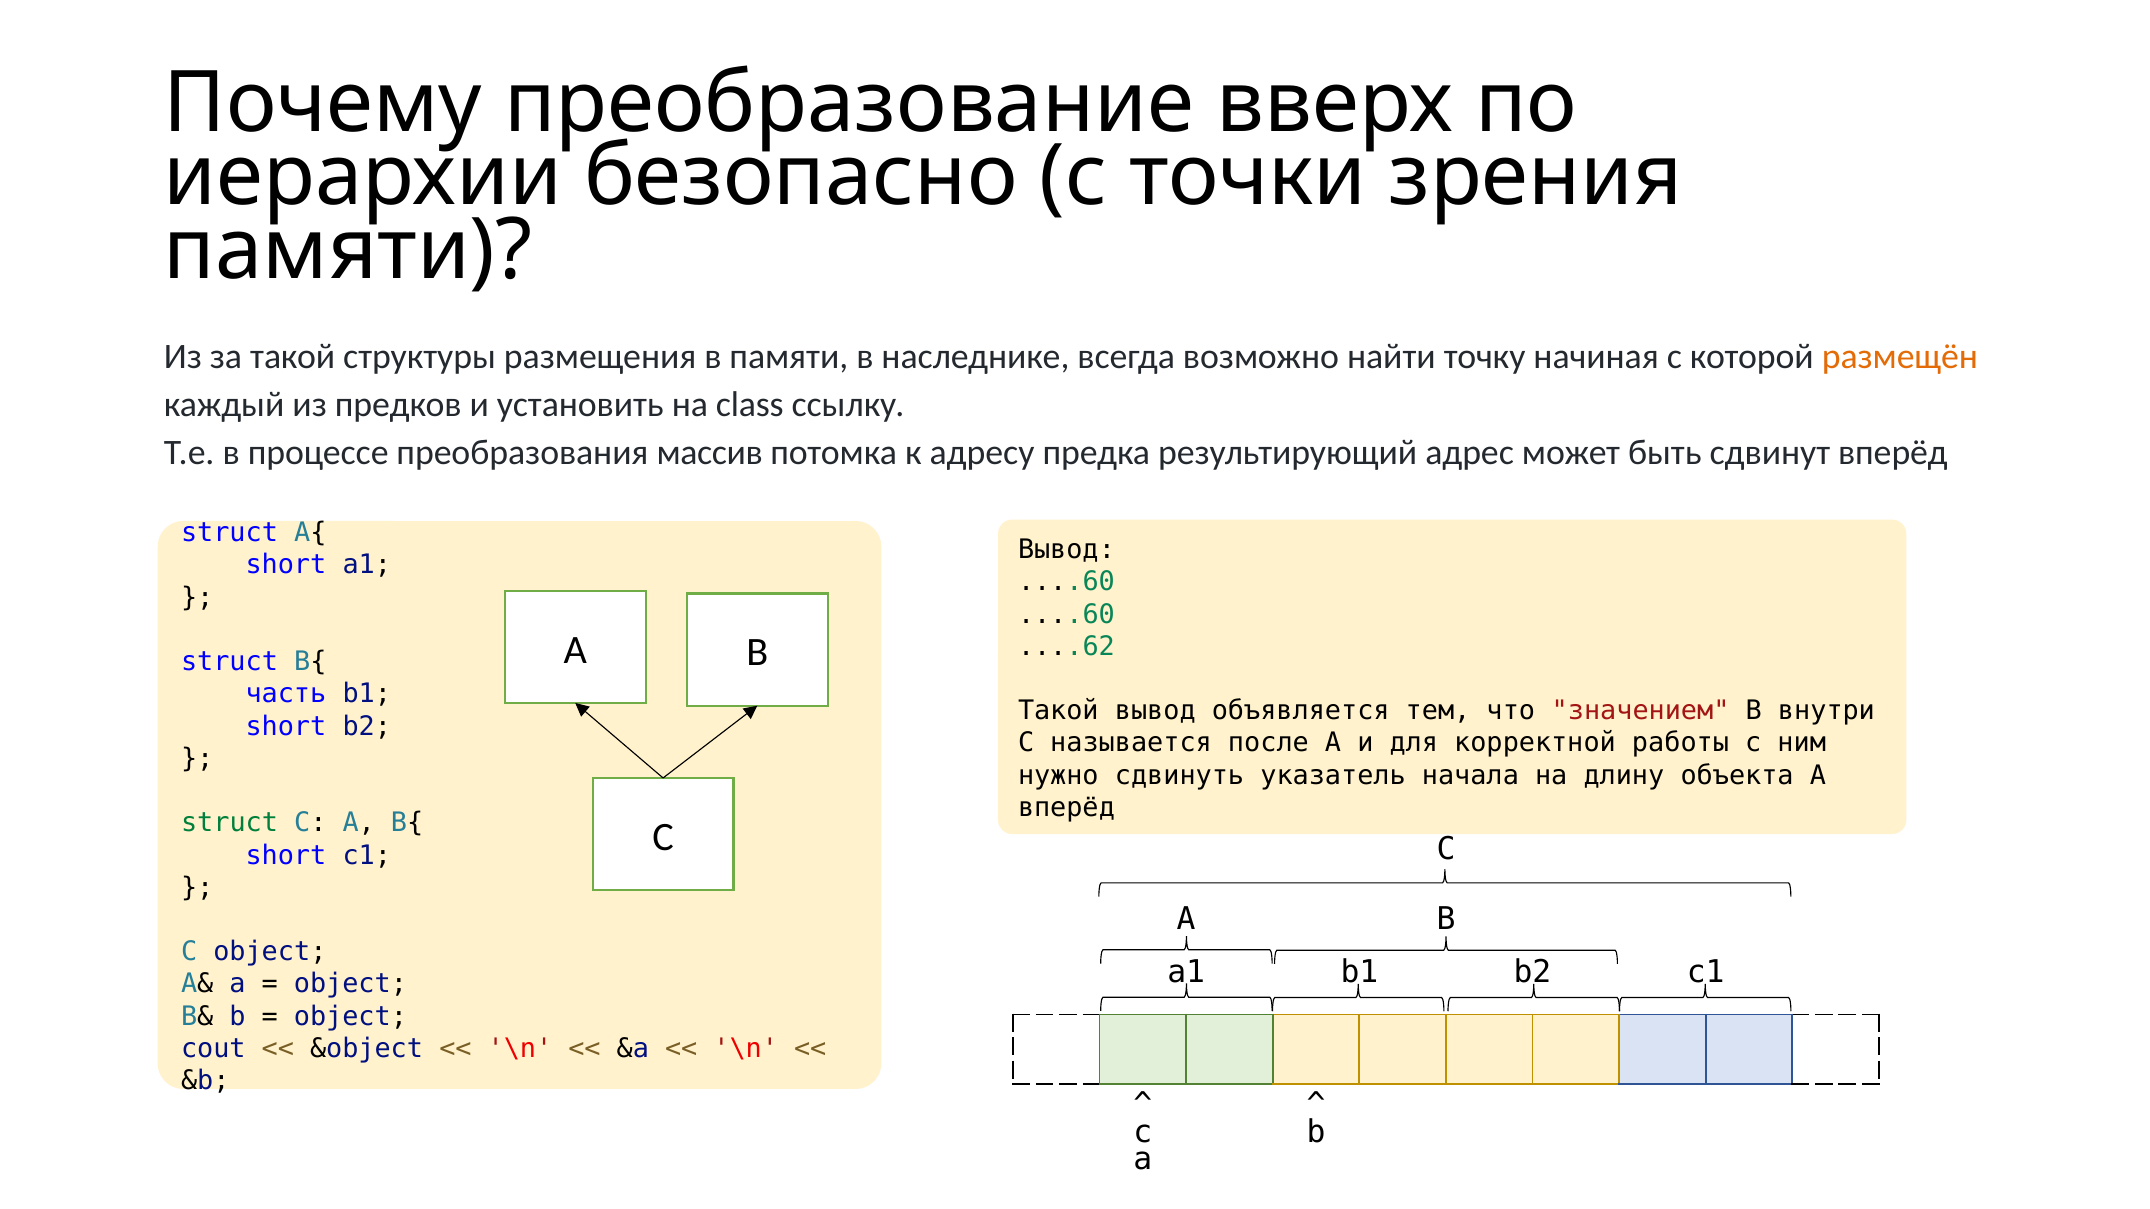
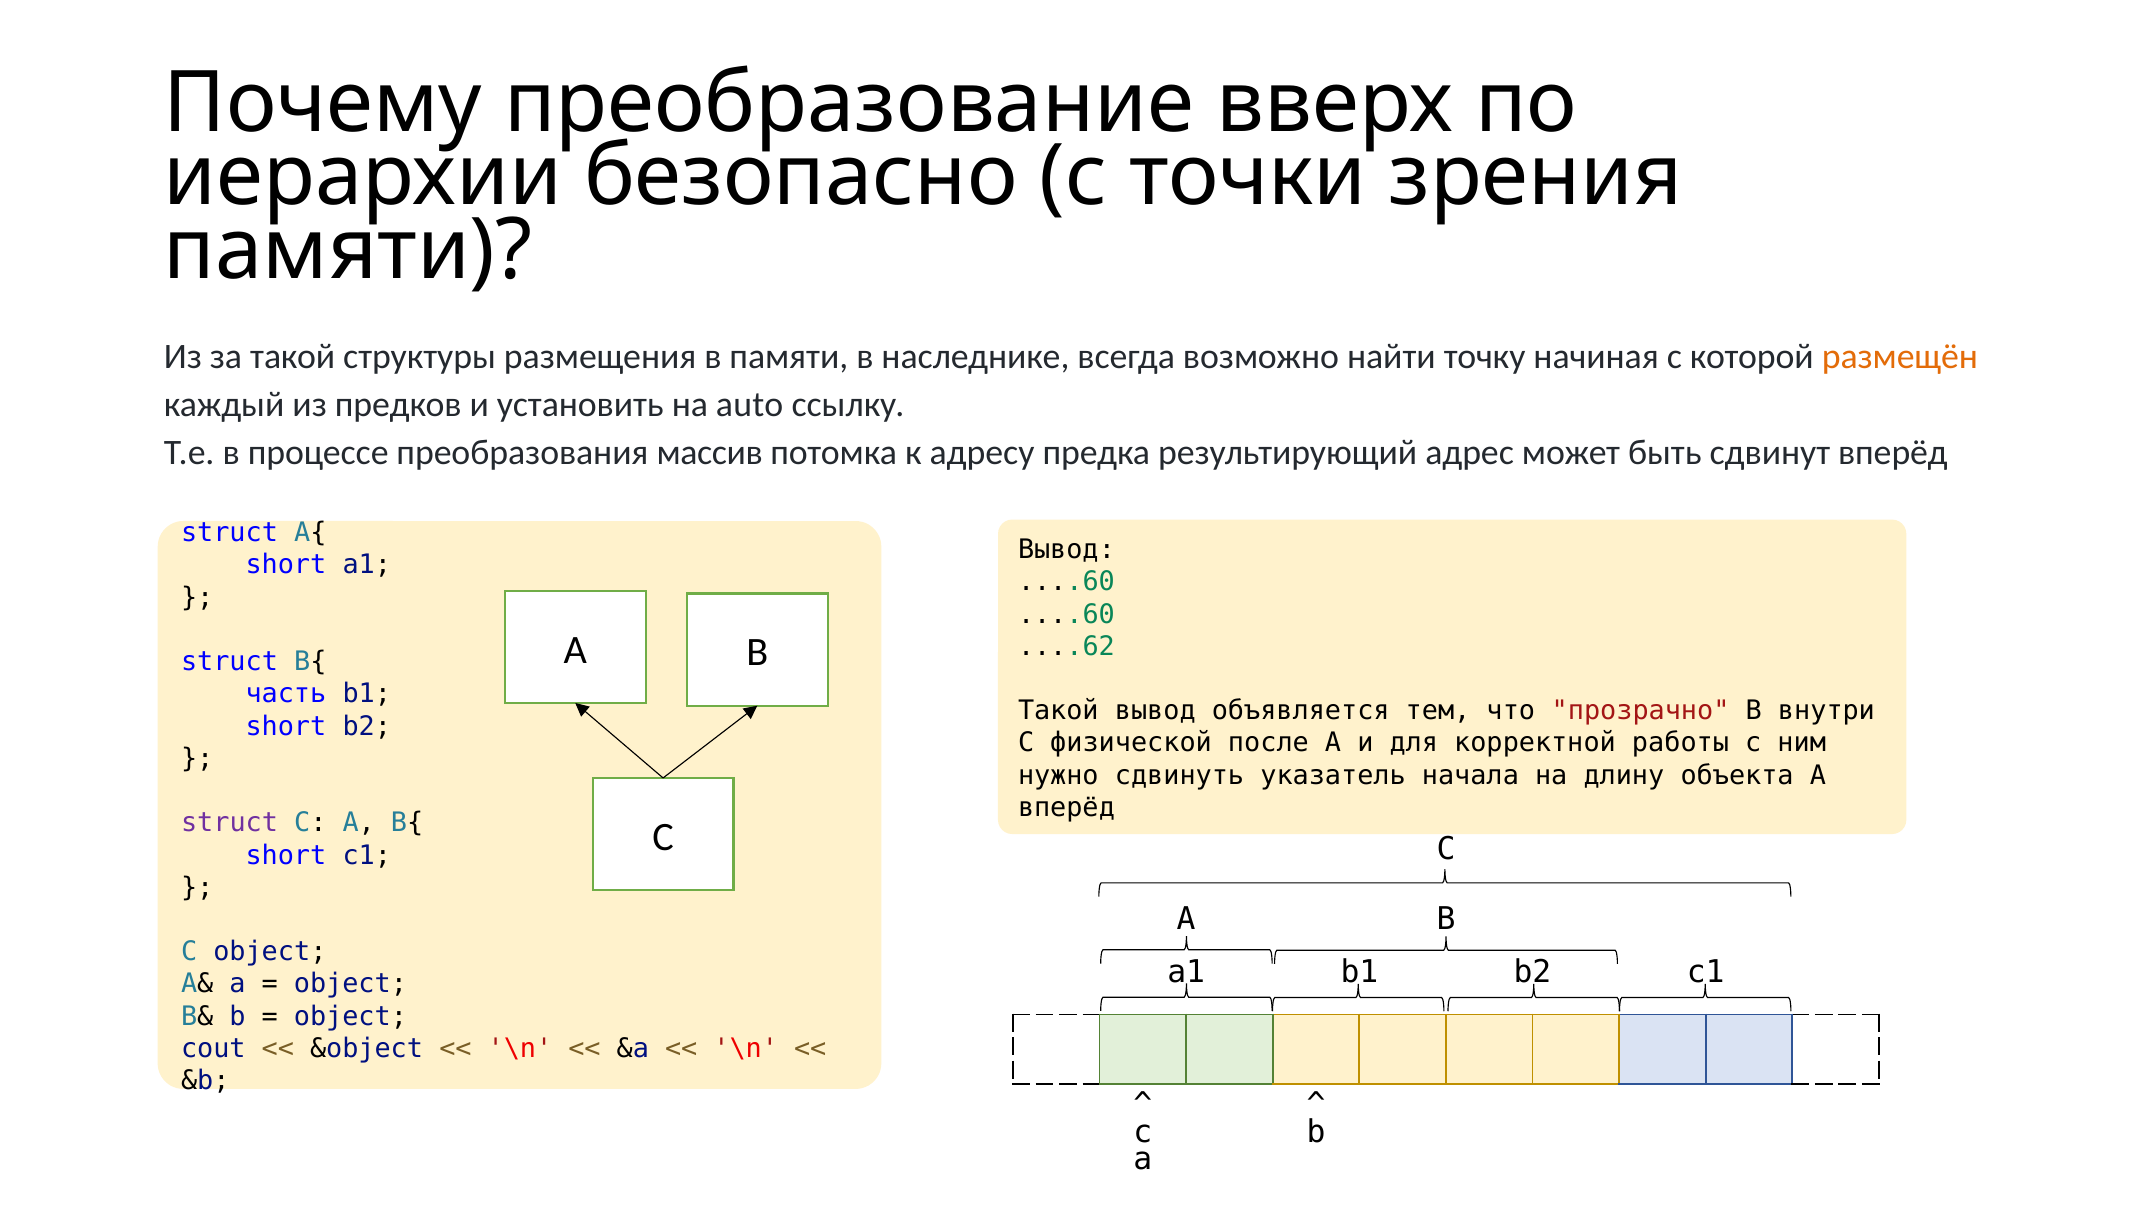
class: class -> auto (750, 405)
значением: значением -> прозрачно (1641, 711)
называется: называется -> физической (1131, 743)
struct colour: green -> purple (230, 823)
